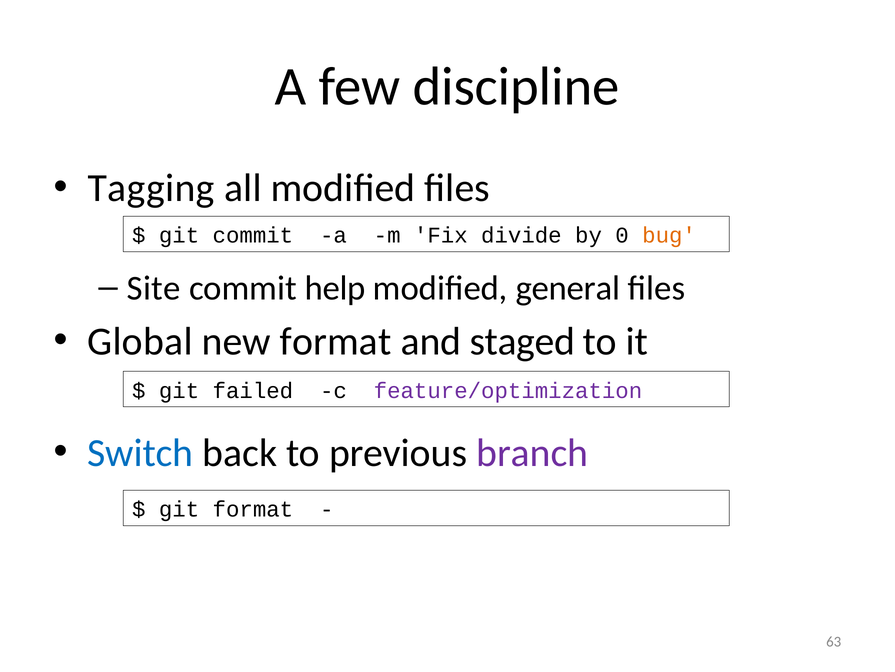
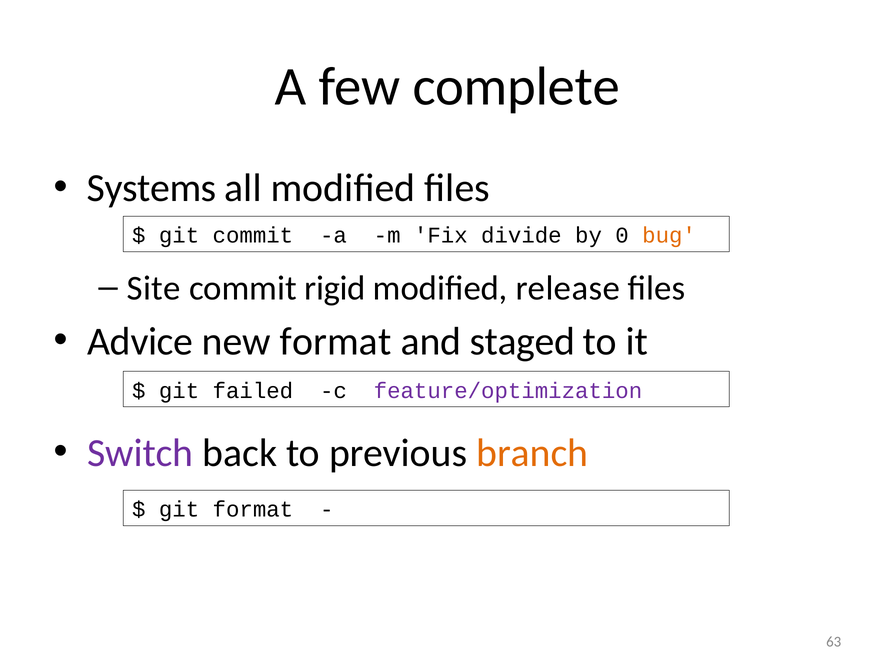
discipline: discipline -> complete (516, 87)
Tagging: Tagging -> Systems (152, 188)
help: help -> rigid (335, 288)
general: general -> release (568, 288)
Global: Global -> Advice (140, 341)
Switch colour: blue -> purple (140, 452)
branch colour: purple -> orange (532, 452)
